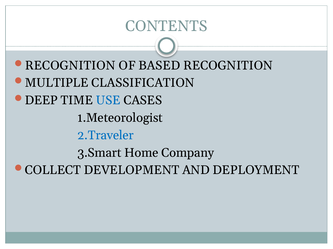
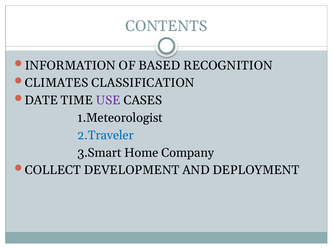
RECOGNITION: RECOGNITION -> INFORMATION (70, 66)
MULTIPLE: MULTIPLE -> CLIMATES (57, 83)
DEEP: DEEP -> DATE (41, 101)
USE colour: blue -> purple (108, 101)
